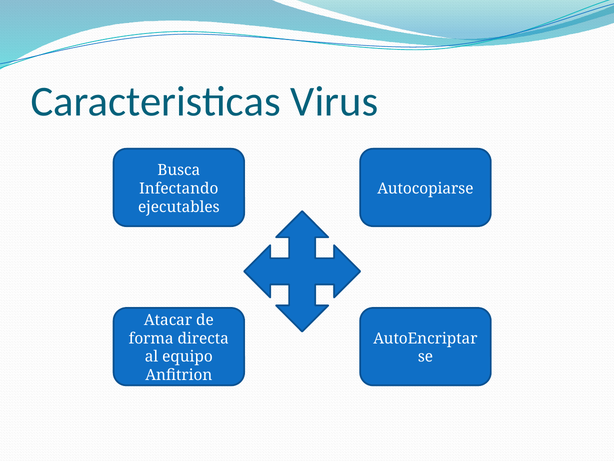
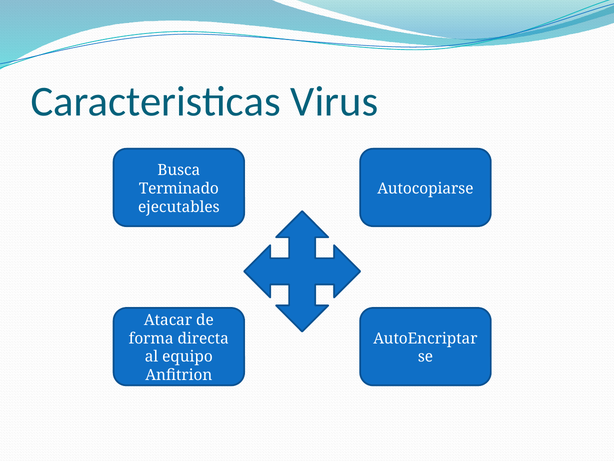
Infectando: Infectando -> Terminado (179, 188)
